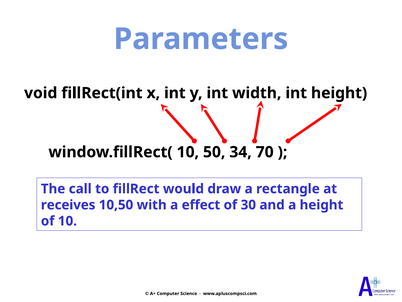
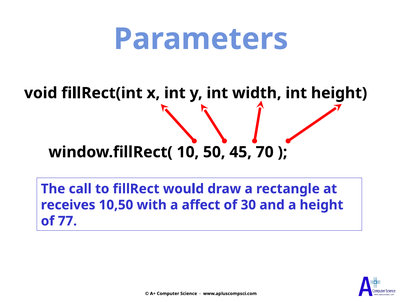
34: 34 -> 45 (241, 152)
effect: effect -> affect (201, 205)
of 10: 10 -> 77 (67, 221)
